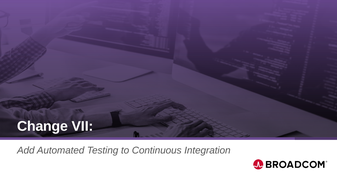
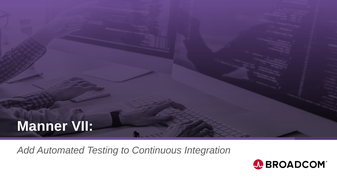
Change: Change -> Manner (42, 127)
